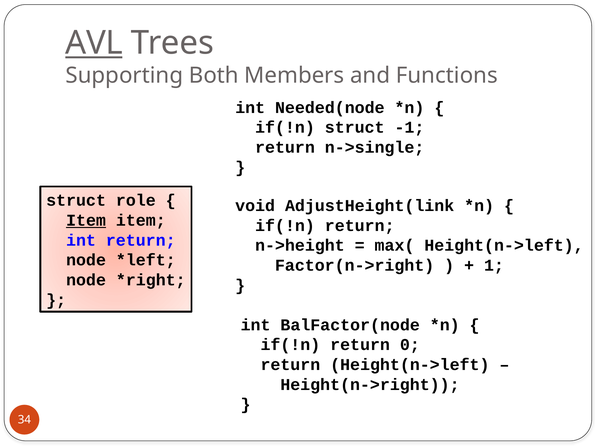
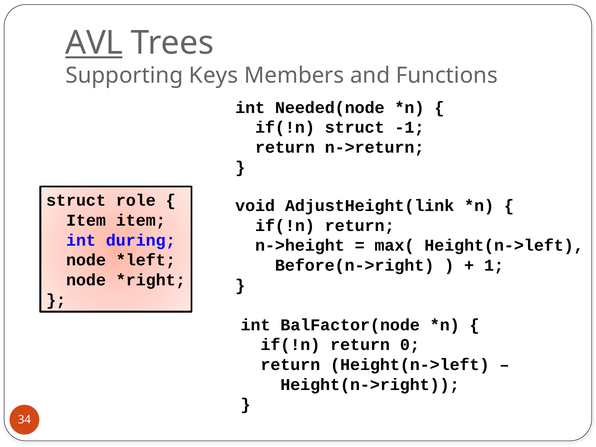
Both: Both -> Keys (214, 75)
n->single: n->single -> n->return (375, 147)
Item underline: present -> none (86, 220)
int return: return -> during (141, 240)
Factor(n->right: Factor(n->right -> Before(n->right (355, 265)
